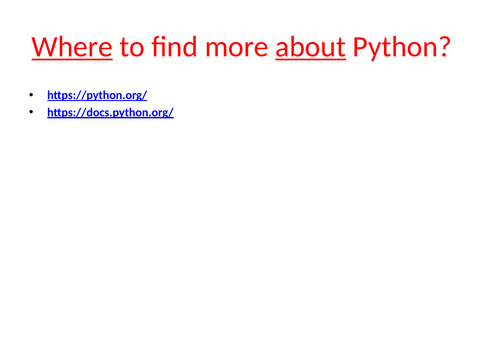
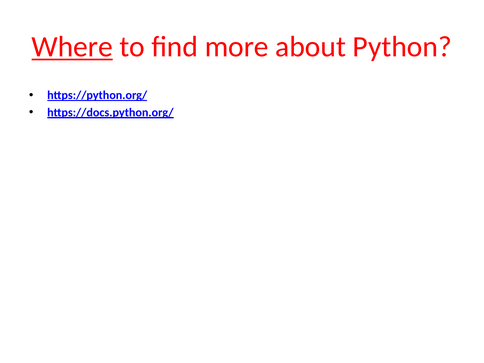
about underline: present -> none (311, 47)
